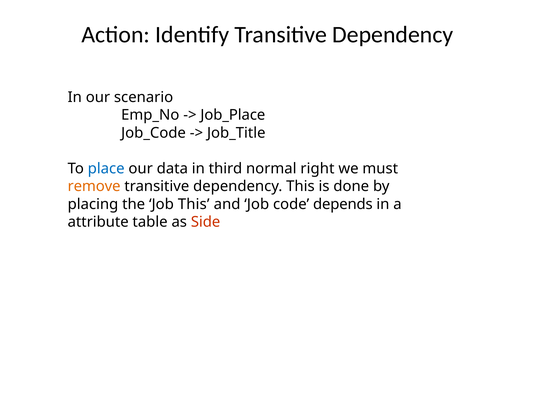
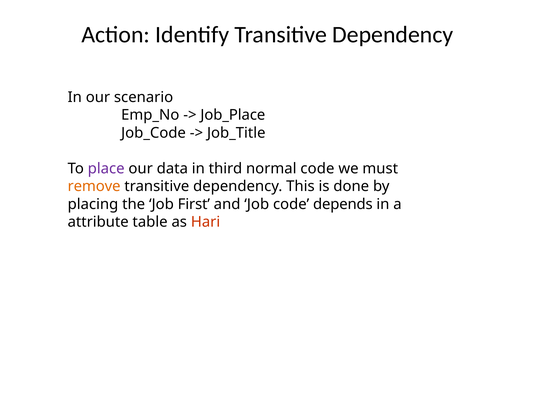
place colour: blue -> purple (106, 169)
normal right: right -> code (317, 169)
Job This: This -> First (194, 204)
Side: Side -> Hari (206, 222)
